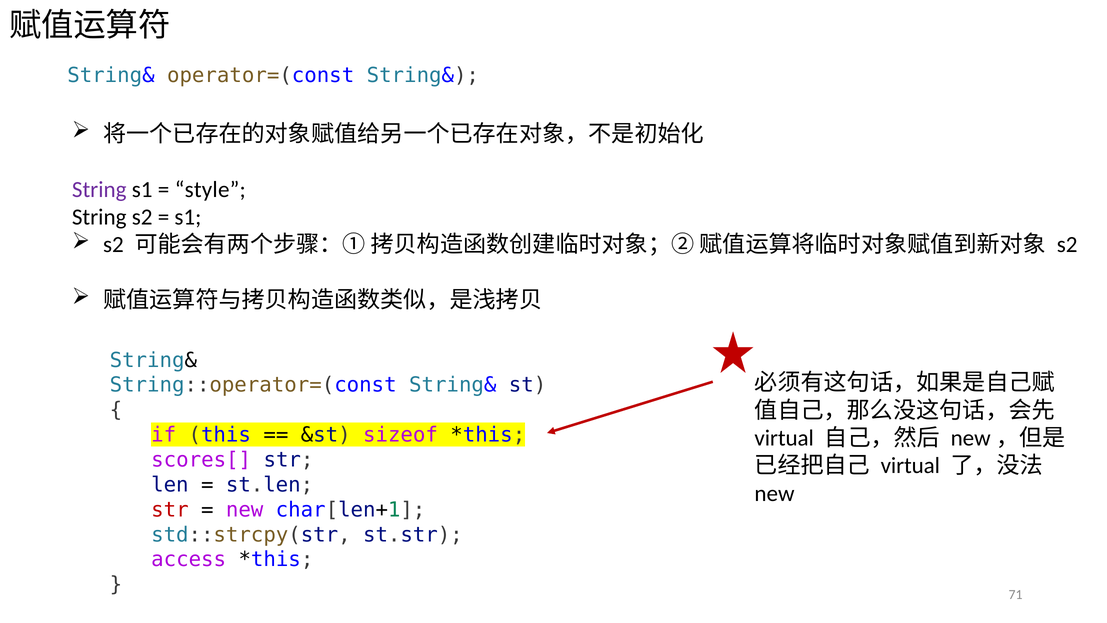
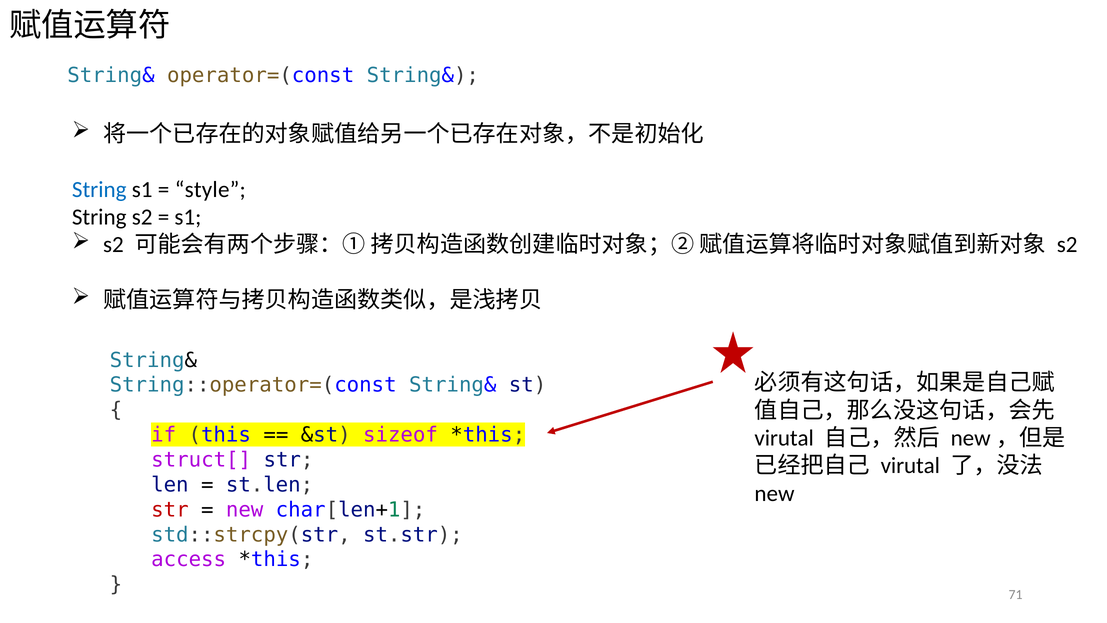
String colour: purple -> blue (99, 189)
virtual: virtual -> virutal (784, 438)
scores[: scores[ -> struct[ (201, 460)
virtual: virtual -> virutal (910, 466)
